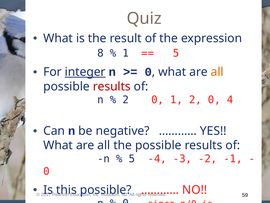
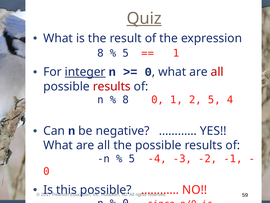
Quiz underline: none -> present (144, 18)
1: 1 -> 5 (126, 53)
5: 5 -> 1 (176, 53)
all colour: orange -> red (217, 72)
2: 2 -> 8 (126, 100)
1 2 0: 0 -> 5 (214, 100)
